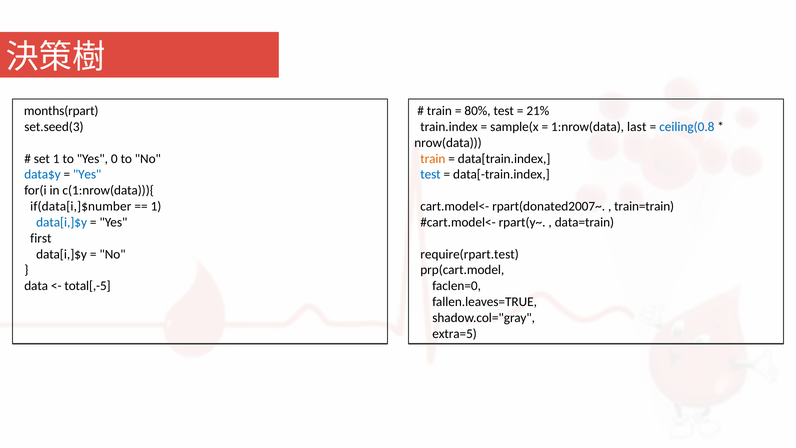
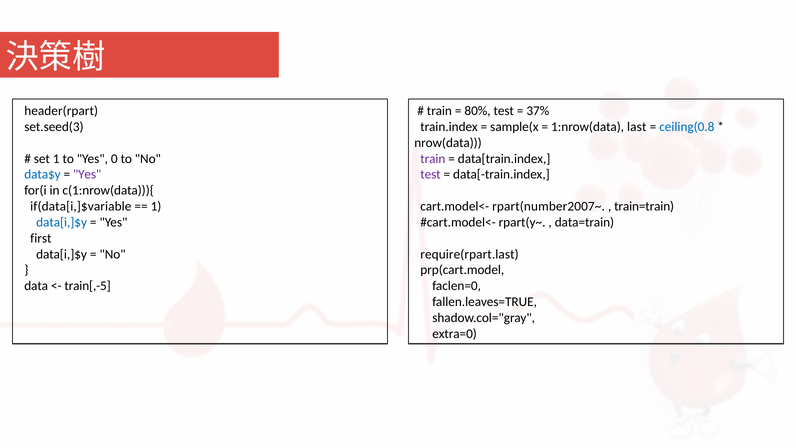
months(rpart: months(rpart -> header(rpart (61, 111)
21%: 21% -> 37% (538, 111)
train colour: orange -> purple (433, 159)
Yes colour: blue -> purple (87, 174)
test colour: blue -> purple (430, 174)
if(data[i,]$number: if(data[i,]$number -> if(data[i,]$variable (81, 206)
rpart(donated2007~: rpart(donated2007~ -> rpart(number2007~ (549, 206)
require(rpart.test: require(rpart.test -> require(rpart.last (470, 254)
total[,-5: total[,-5 -> train[,-5 (88, 286)
extra=5: extra=5 -> extra=0 (455, 334)
